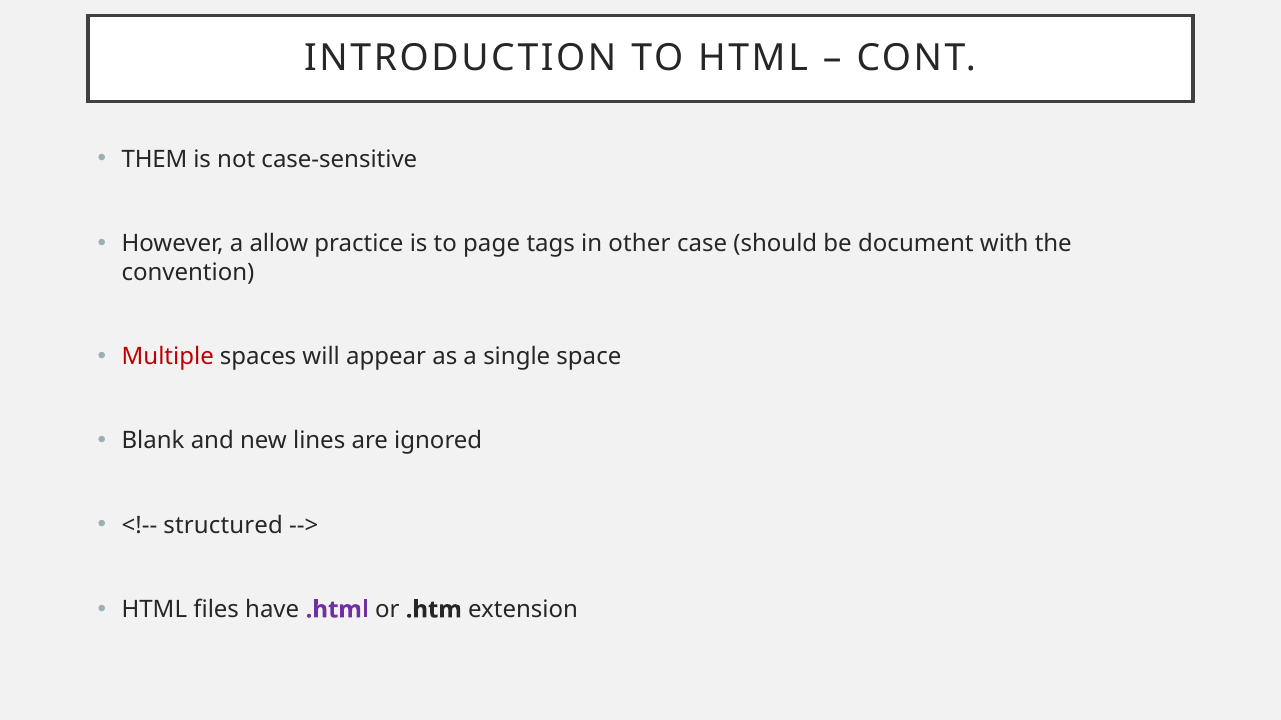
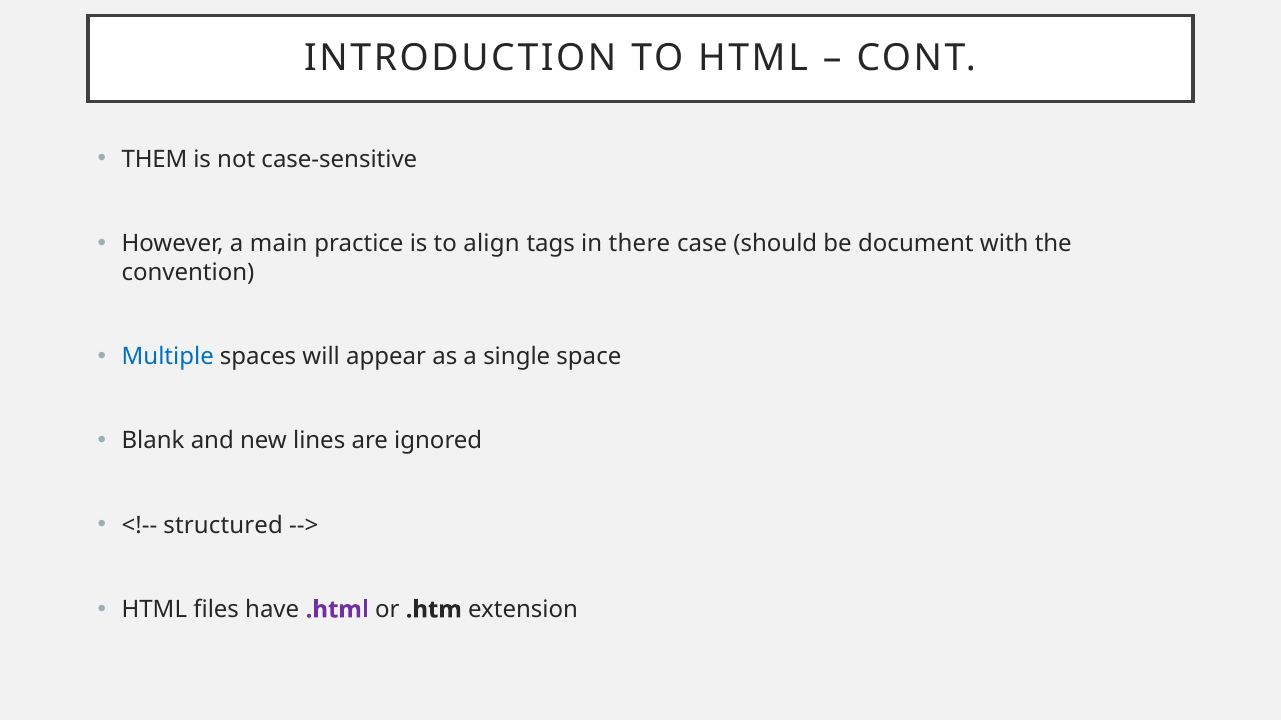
allow: allow -> main (279, 244)
page: page -> align (492, 244)
other: other -> there (639, 244)
Multiple colour: red -> blue (168, 357)
